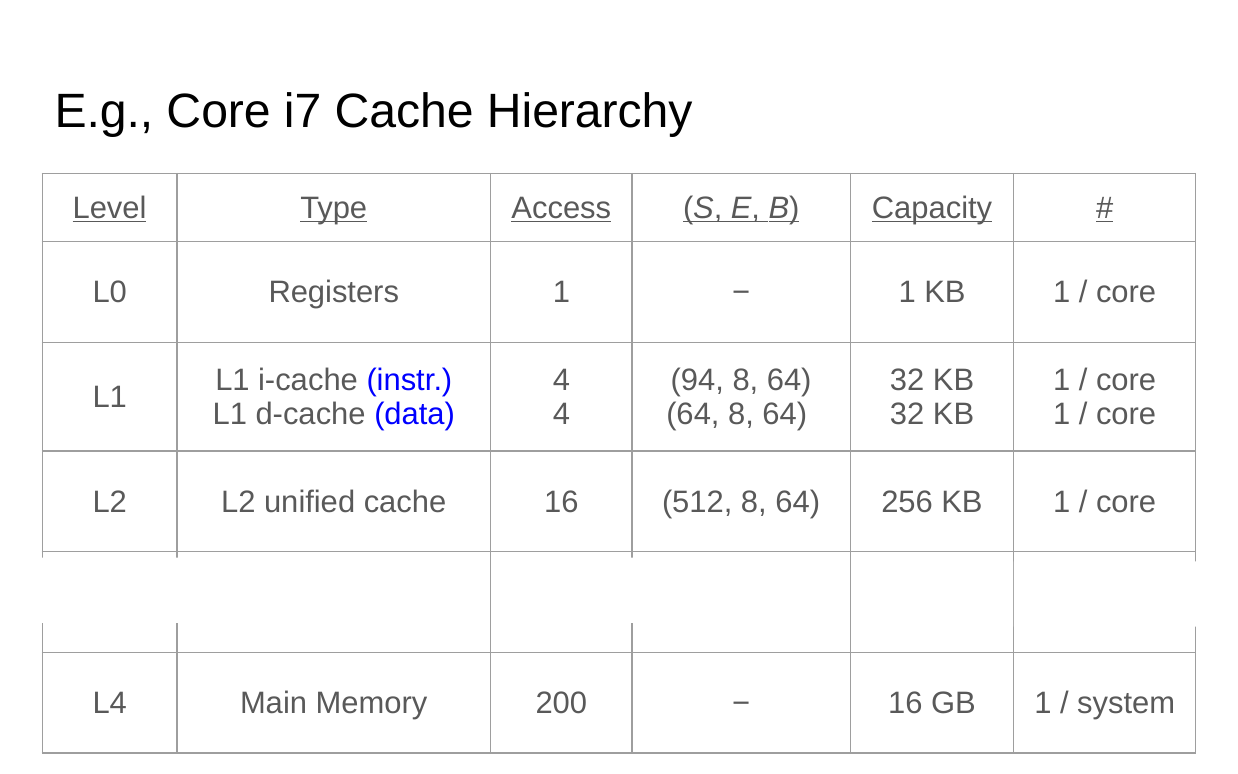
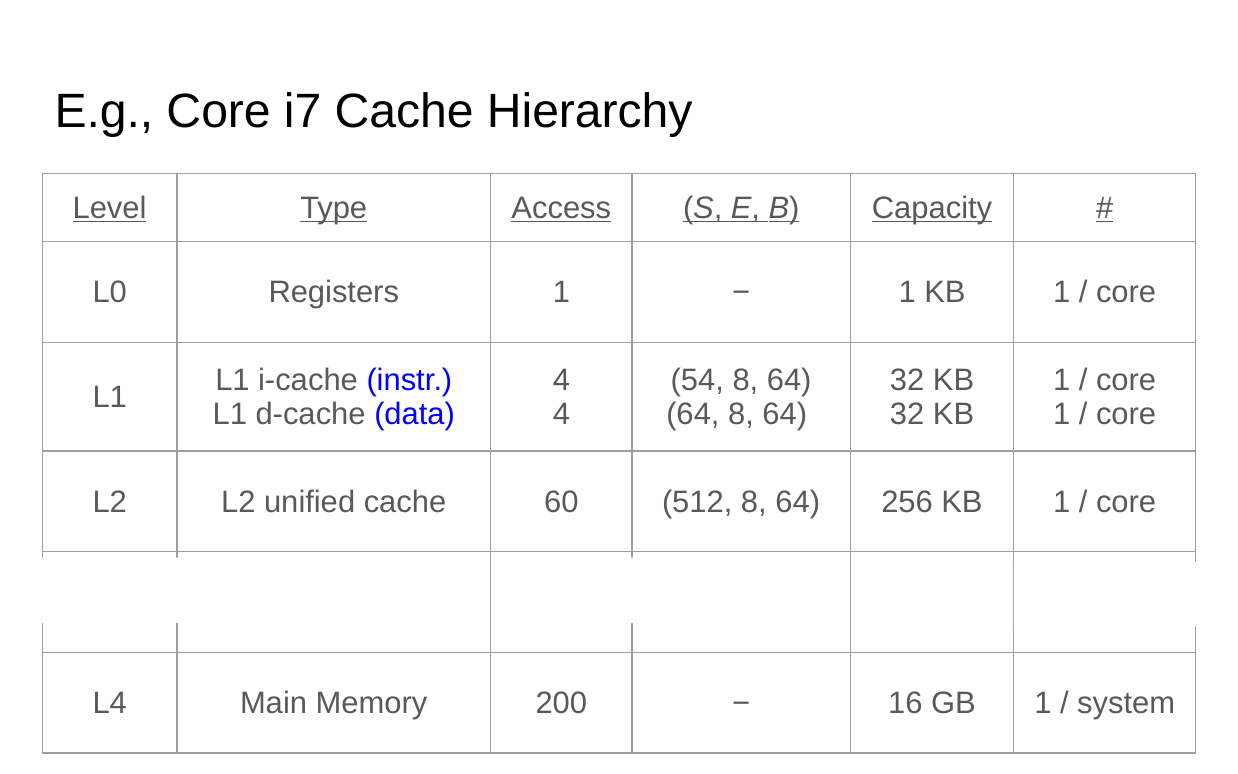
94: 94 -> 54 (697, 380)
cache 16: 16 -> 60 (561, 502)
